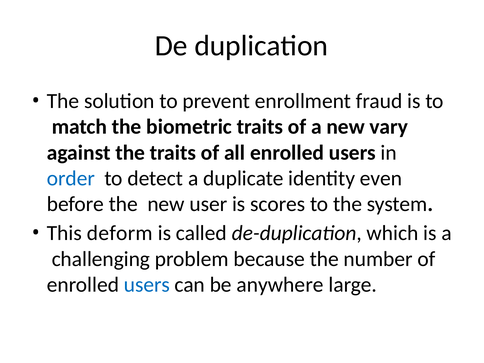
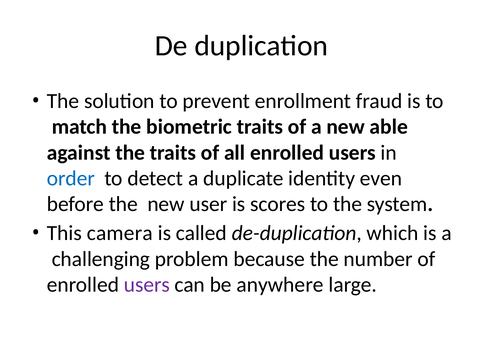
vary: vary -> able (389, 127)
deform: deform -> camera (120, 233)
users colour: blue -> purple (147, 285)
